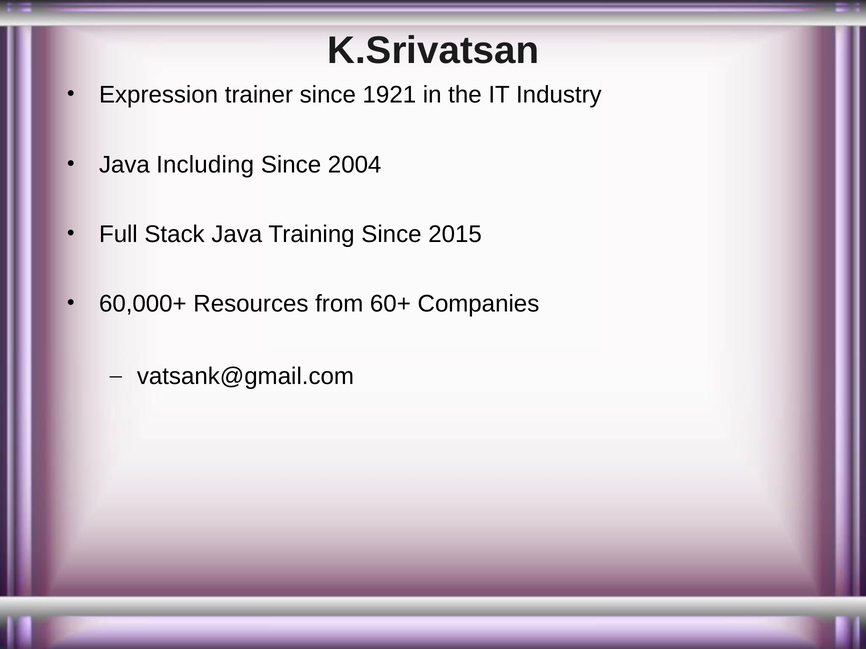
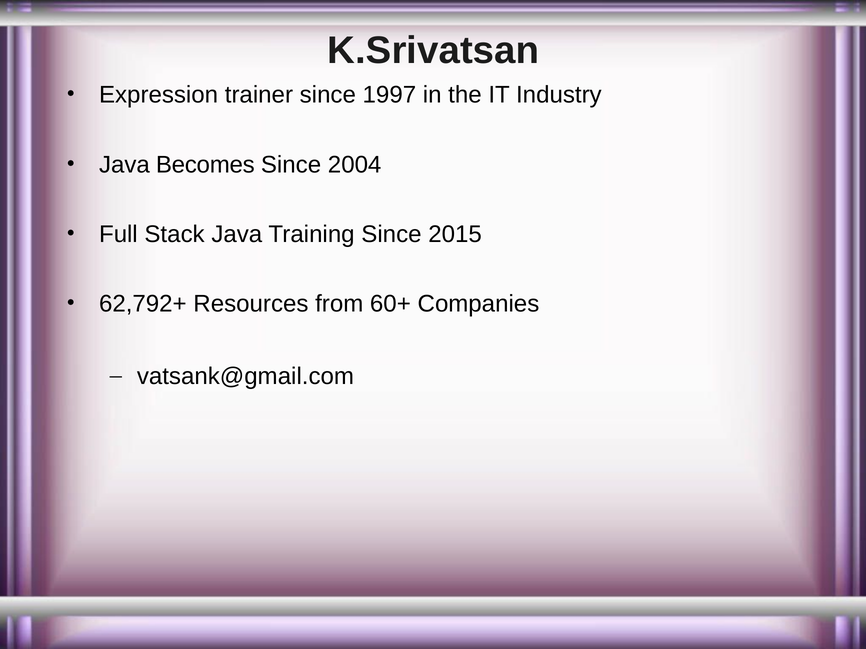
1921: 1921 -> 1997 (389, 95)
Including: Including -> Becomes (205, 165)
60,000+: 60,000+ -> 62,792+ (143, 304)
